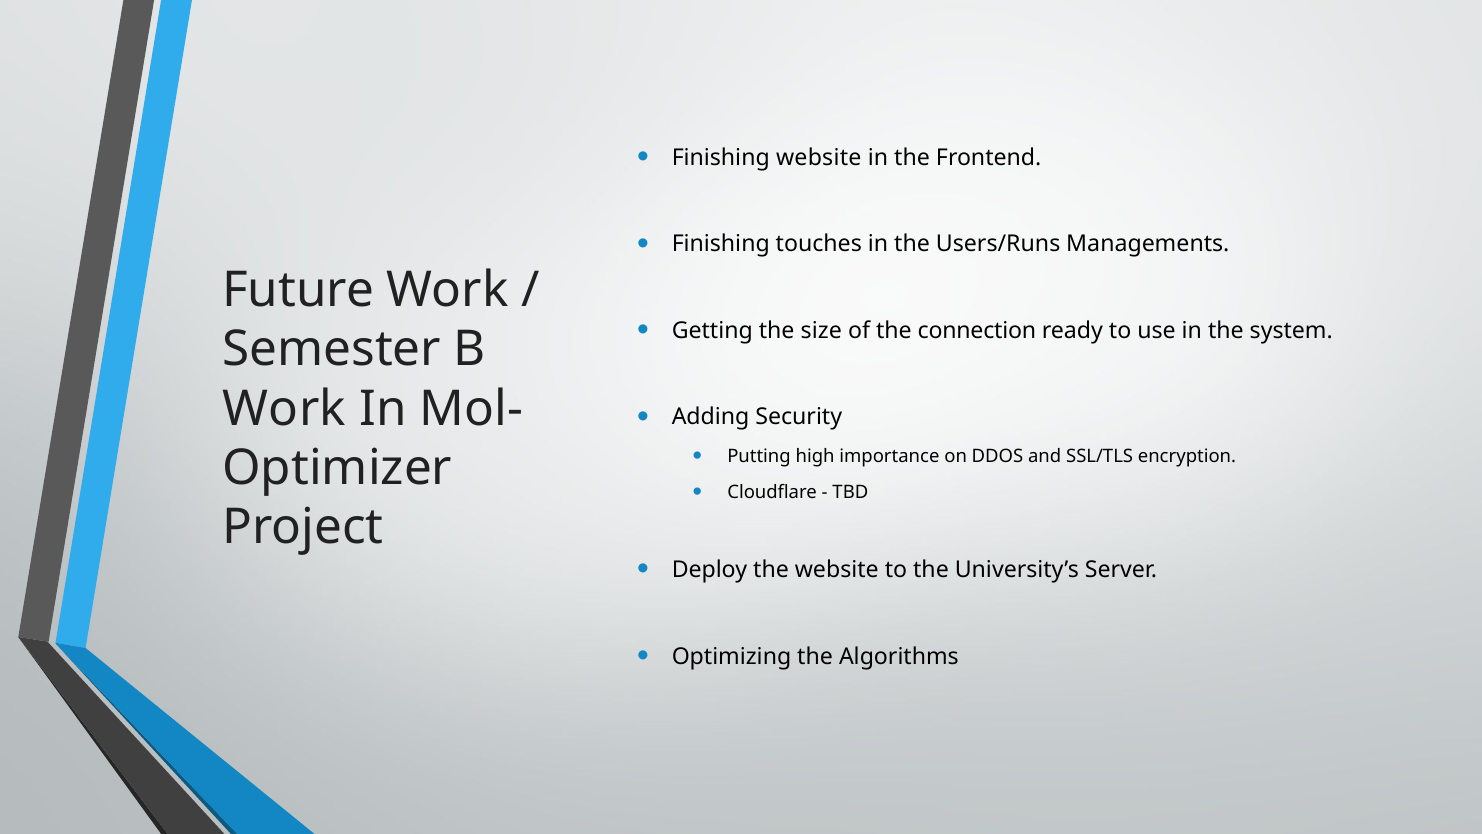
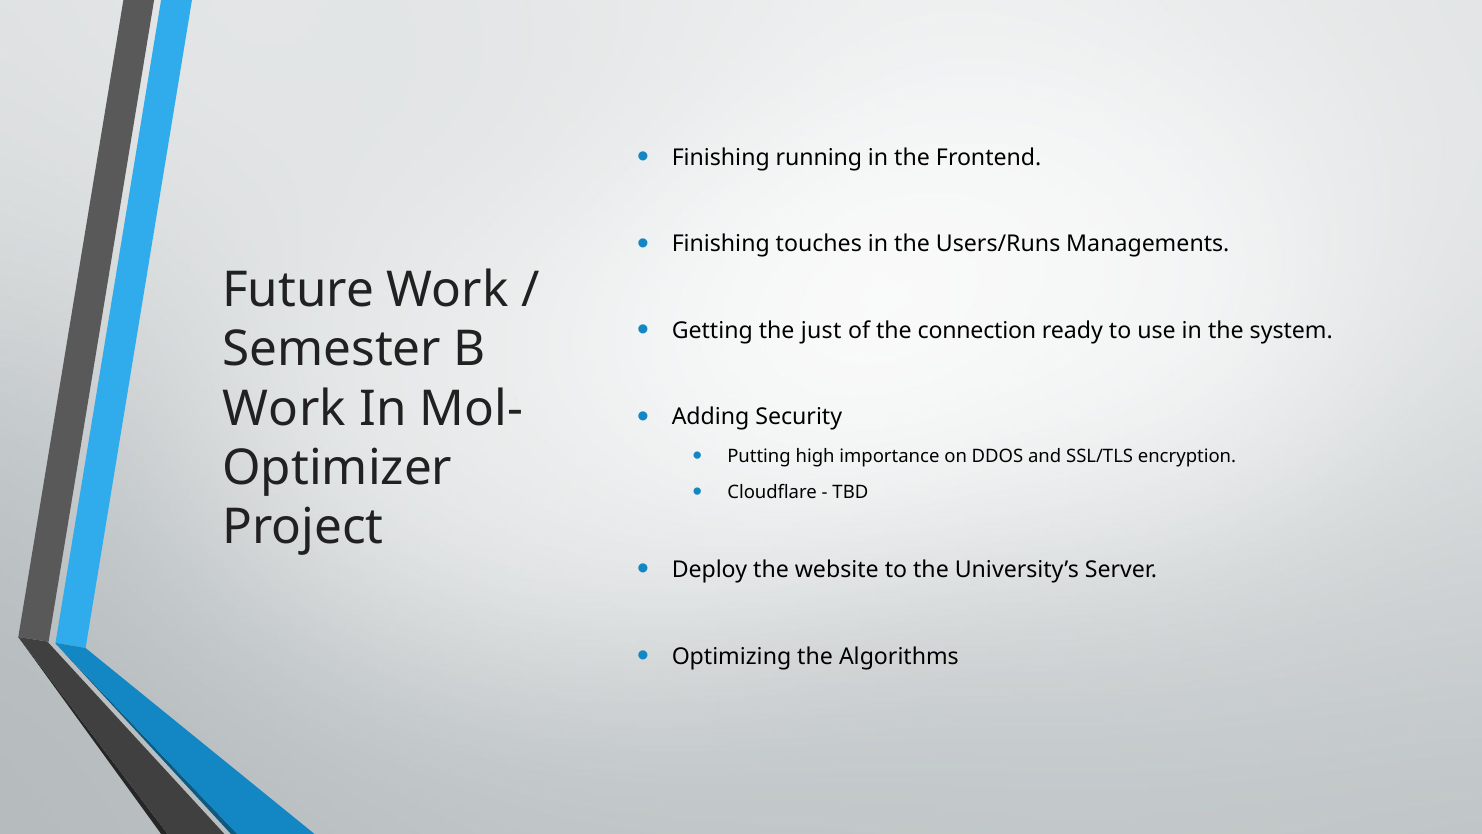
Finishing website: website -> running (819, 158)
size: size -> just (821, 331)
